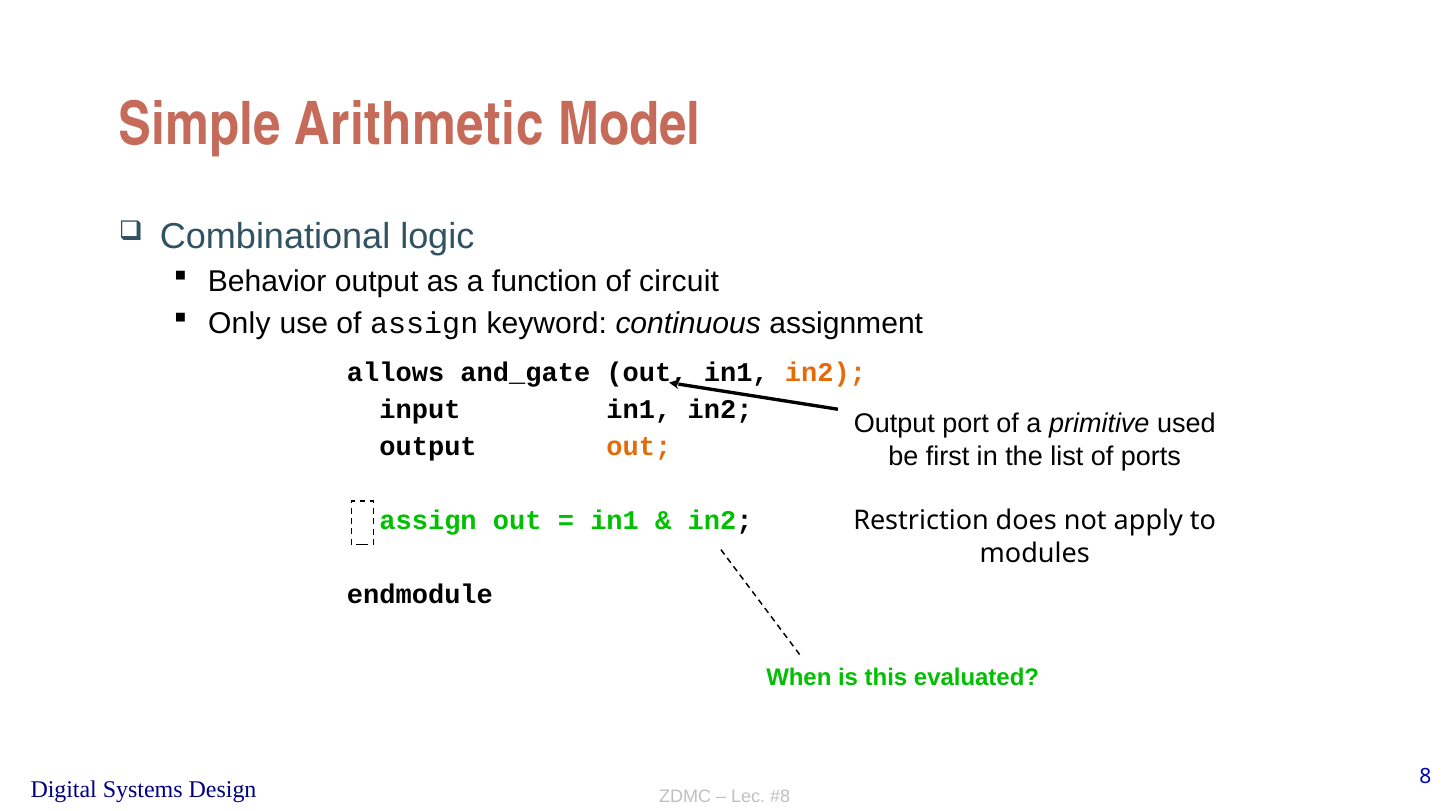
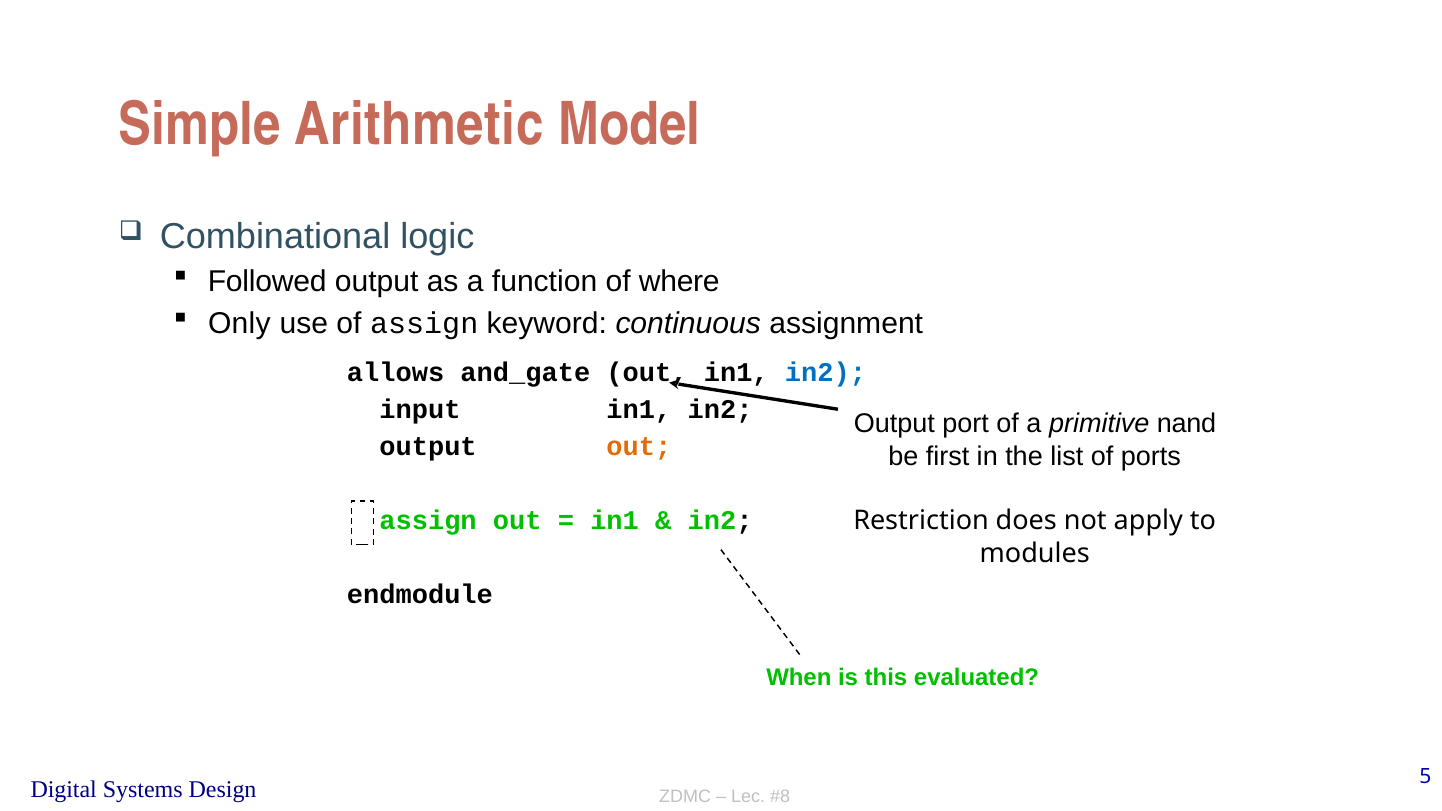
Behavior: Behavior -> Followed (267, 282)
circuit: circuit -> where (679, 282)
in2 colour: orange -> blue (825, 373)
used: used -> nand (1187, 424)
8: 8 -> 5 (1425, 777)
